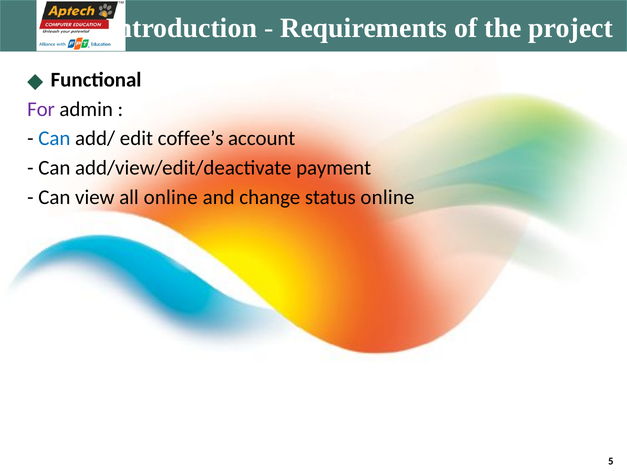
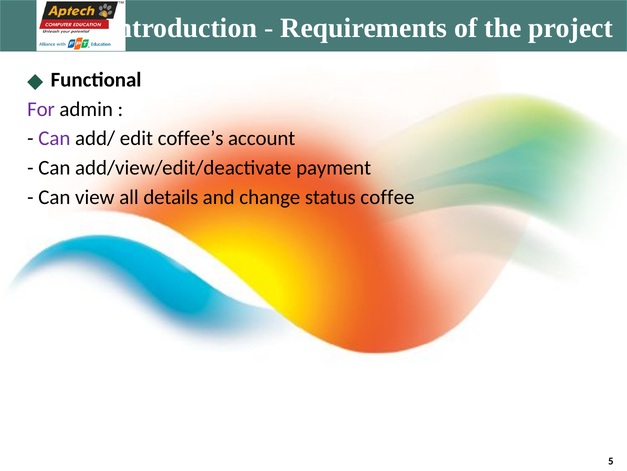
Can colour: blue -> purple (54, 138)
all online: online -> details (171, 197)
status online: online -> coffee (387, 197)
